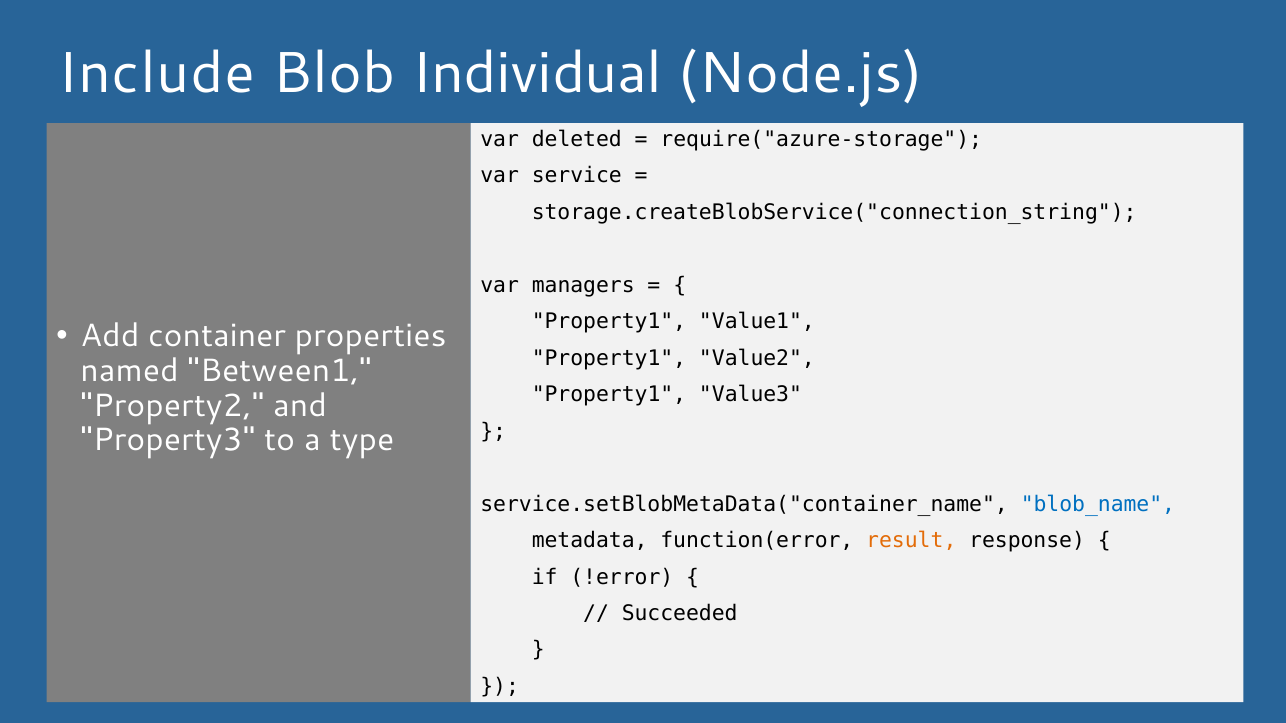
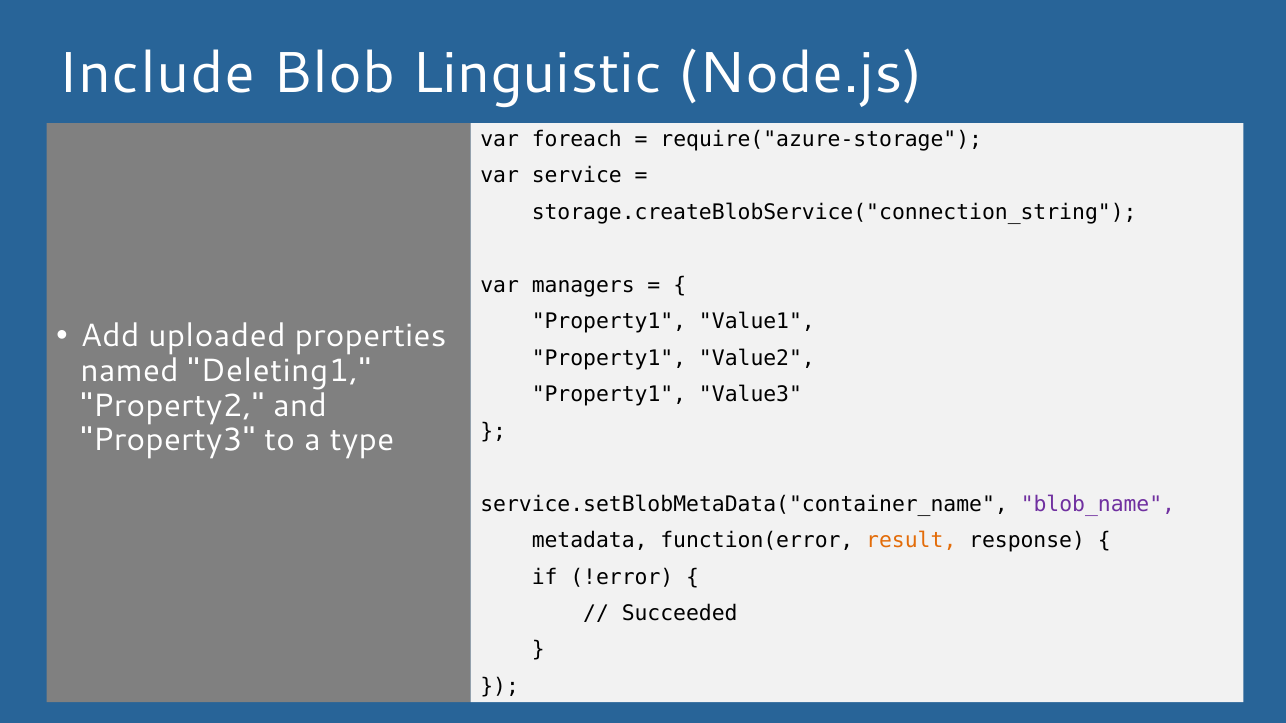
Individual: Individual -> Linguistic (537, 74)
deleted: deleted -> foreach (577, 139)
container: container -> uploaded (217, 336)
Between1: Between1 -> Deleting1 (279, 371)
blob_name colour: blue -> purple (1098, 504)
